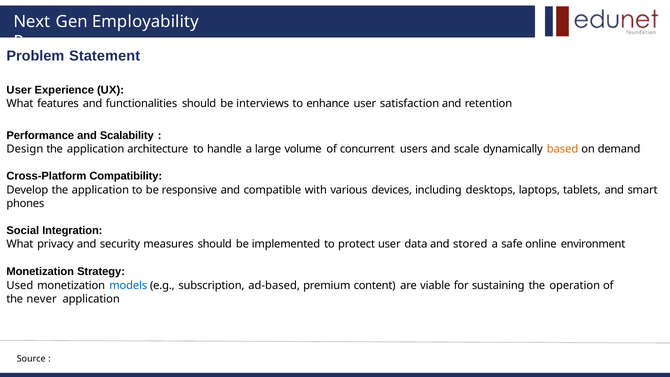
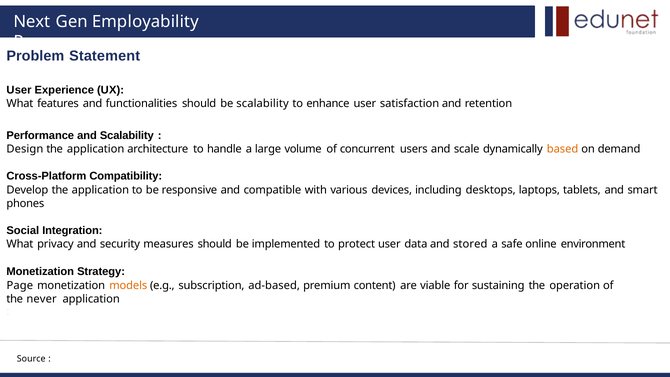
be interviews: interviews -> scalability (263, 103)
Used: Used -> Page (20, 285)
models colour: blue -> orange (128, 285)
